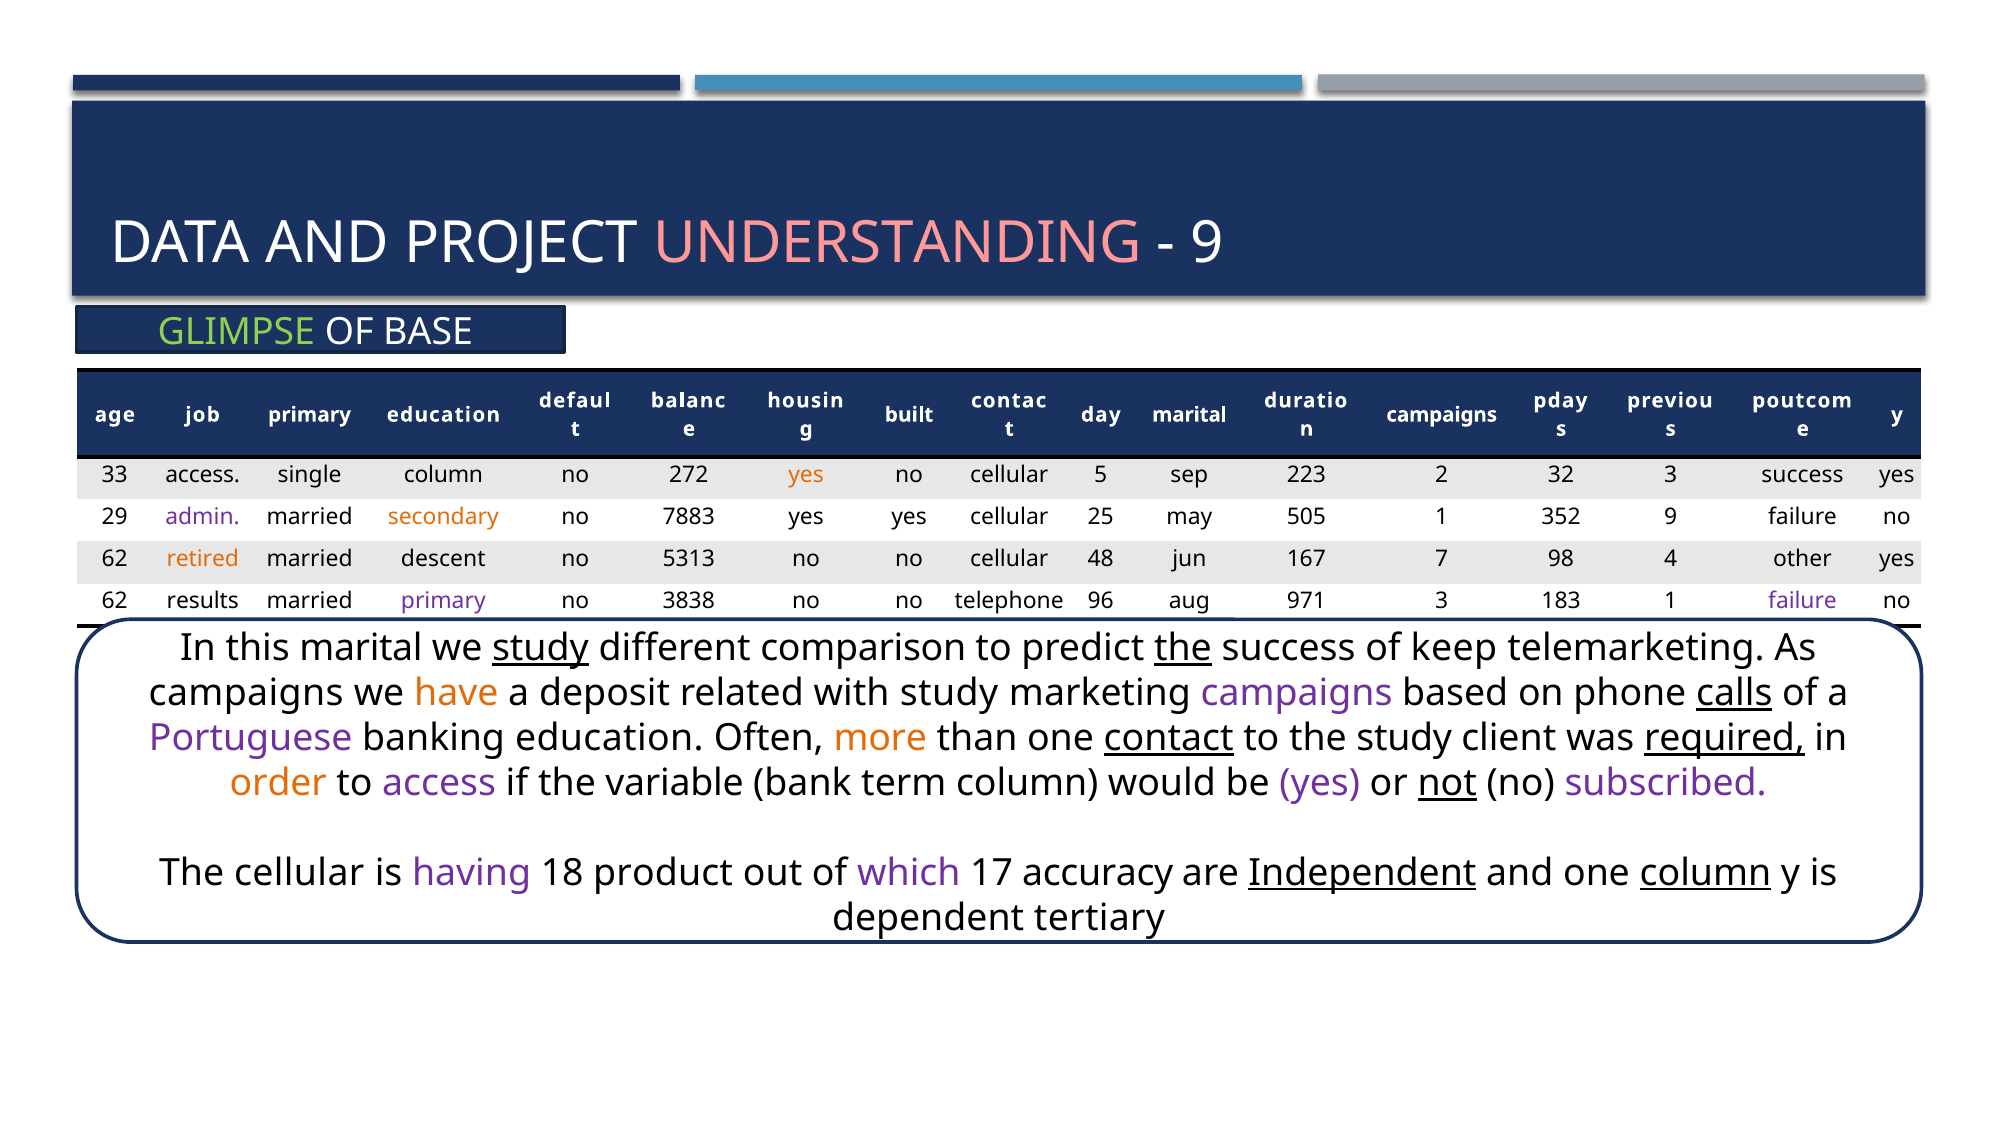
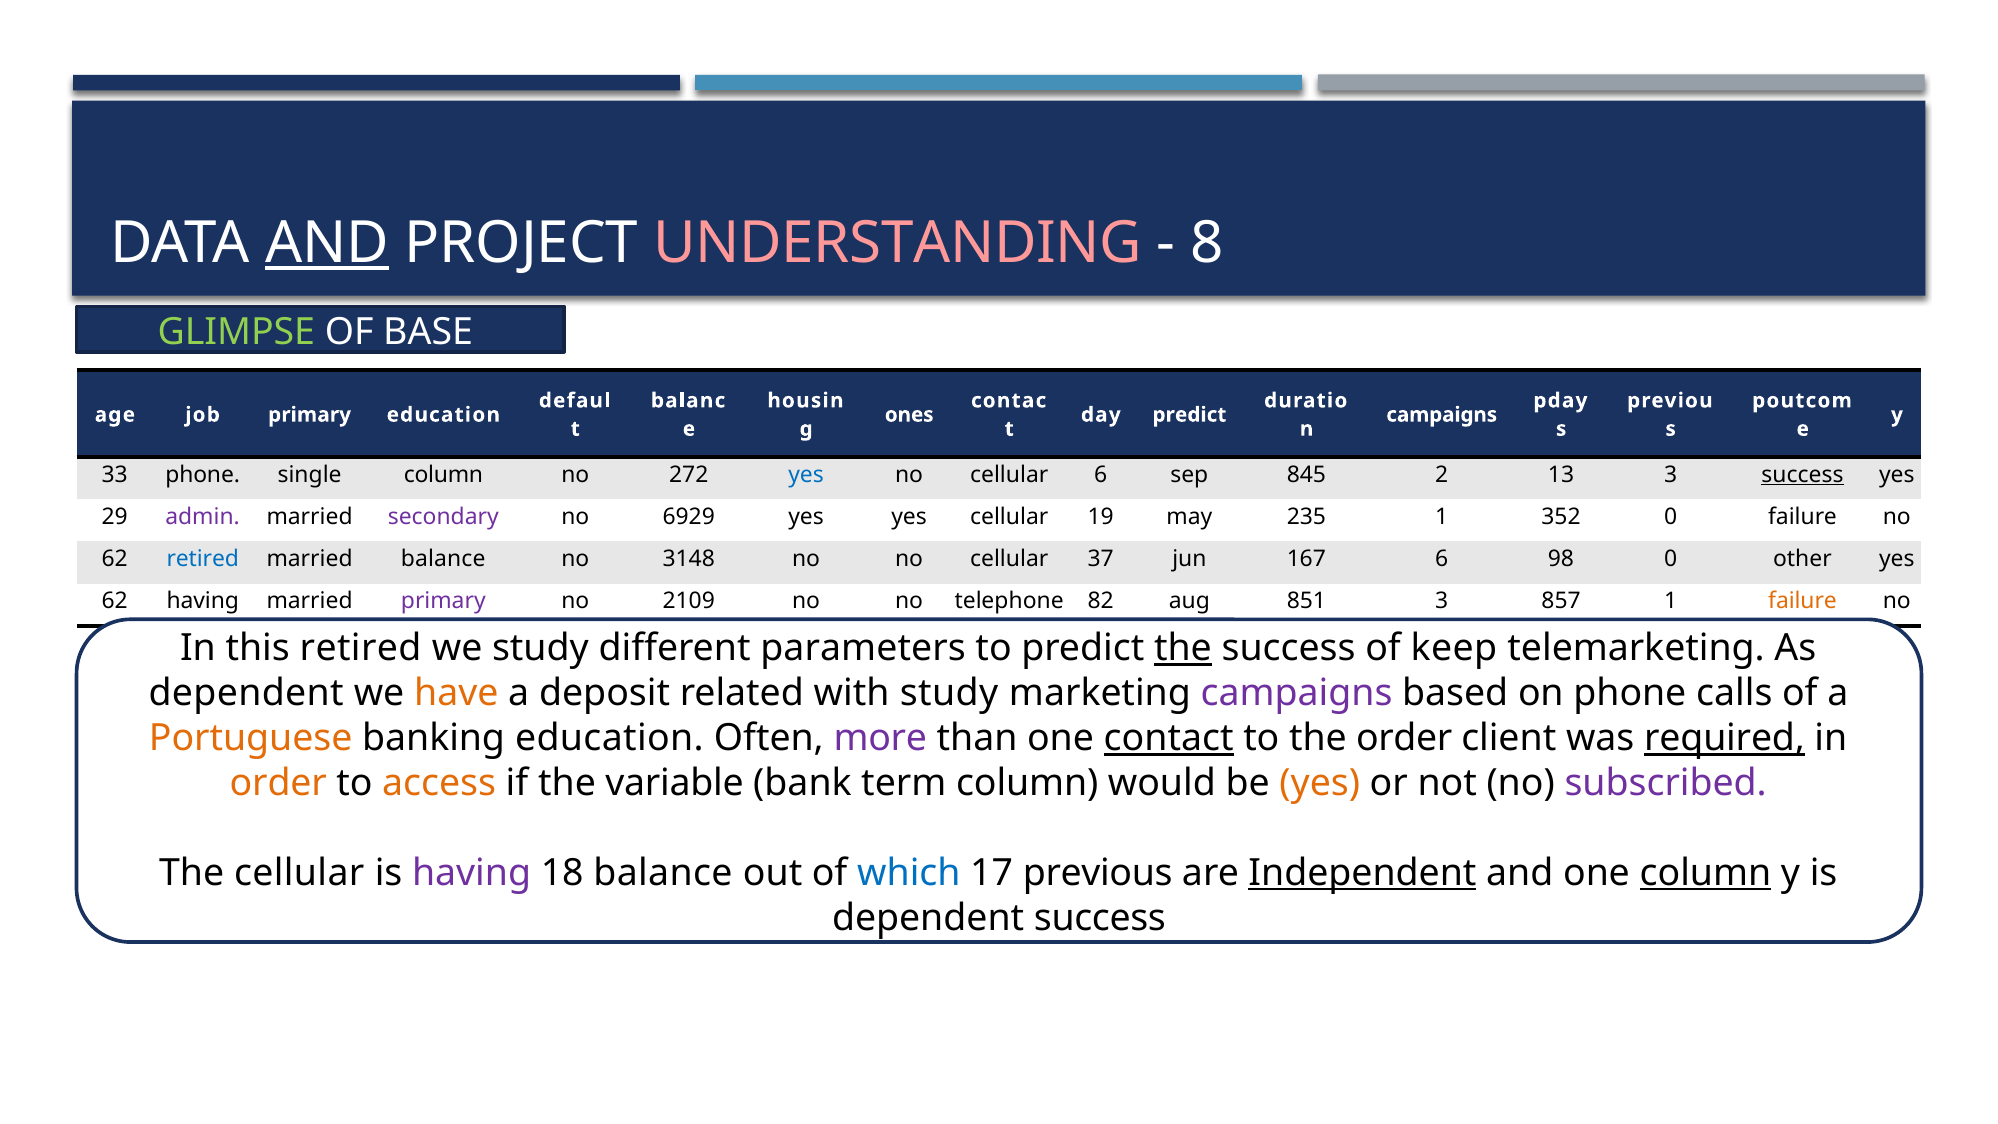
AND underline: none -> present (327, 243)
9: 9 -> 8 (1207, 243)
built: built -> ones (909, 415)
day marital: marital -> predict (1189, 415)
33 access: access -> phone (203, 475)
yes colour: orange -> blue (806, 475)
cellular 5: 5 -> 6 (1101, 475)
223: 223 -> 845 (1306, 475)
32: 32 -> 13 (1561, 475)
success underline: none -> present (1803, 475)
secondary colour: orange -> purple (443, 517)
7883: 7883 -> 6929 (689, 517)
25: 25 -> 19 (1101, 517)
505: 505 -> 235 (1306, 517)
352 9: 9 -> 0 (1671, 517)
retired colour: orange -> blue (203, 559)
married descent: descent -> balance (443, 559)
5313: 5313 -> 3148 (689, 559)
48: 48 -> 37 (1101, 559)
167 7: 7 -> 6 (1442, 559)
98 4: 4 -> 0 (1671, 559)
62 results: results -> having (203, 601)
3838: 3838 -> 2109 (689, 601)
96: 96 -> 82 (1101, 601)
971: 971 -> 851 (1306, 601)
183: 183 -> 857 (1561, 601)
failure colour: purple -> orange (1803, 601)
this marital: marital -> retired (361, 648)
study underline: present -> none (540, 648)
comparison: comparison -> parameters (863, 648)
campaigns: campaigns -> dependent (246, 693)
calls underline: present -> none (1734, 693)
Portuguese colour: purple -> orange (251, 738)
more colour: orange -> purple (880, 738)
the study: study -> order (1404, 738)
access colour: purple -> orange (439, 783)
yes colour: purple -> orange (1320, 783)
not underline: present -> none (1447, 783)
18 product: product -> balance (663, 873)
which colour: purple -> blue (909, 873)
accuracy: accuracy -> previous (1098, 873)
dependent tertiary: tertiary -> success (1100, 918)
